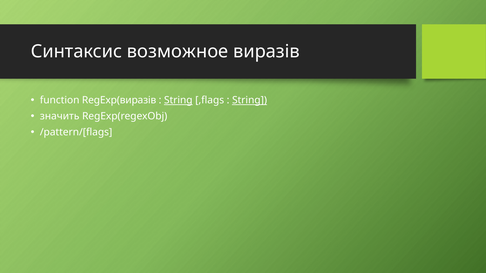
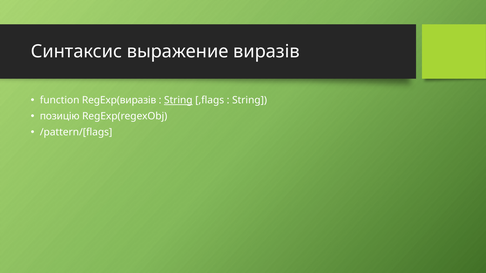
возможное: возможное -> выражение (178, 51)
String underline: present -> none (250, 100)
значить: значить -> позицію (60, 116)
